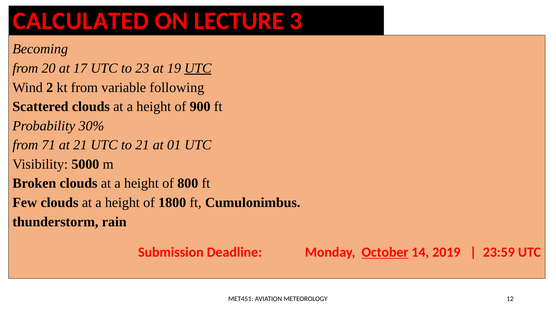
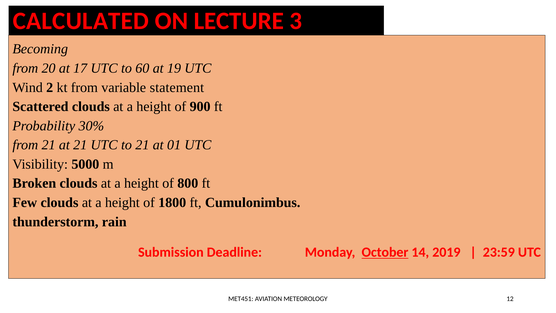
23: 23 -> 60 (142, 68)
UTC underline: present -> none (198, 68)
following: following -> statement (177, 87)
from 71: 71 -> 21 (49, 145)
